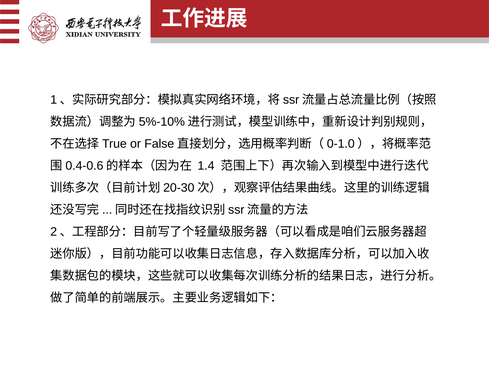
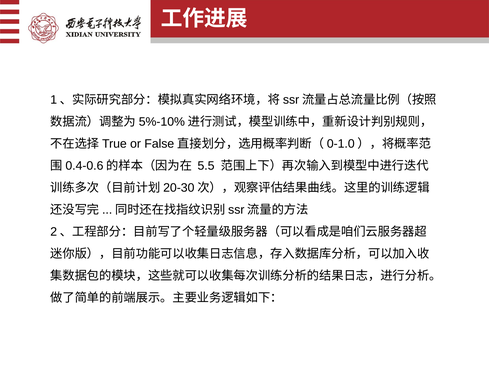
1.4: 1.4 -> 5.5 (206, 166)
